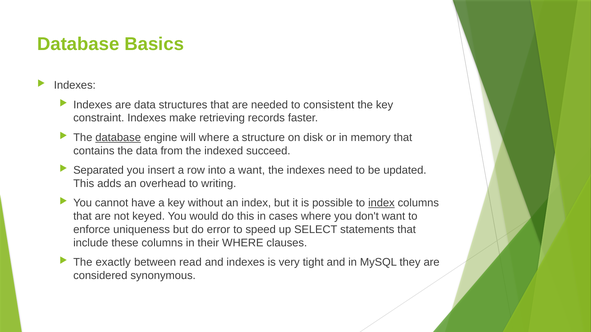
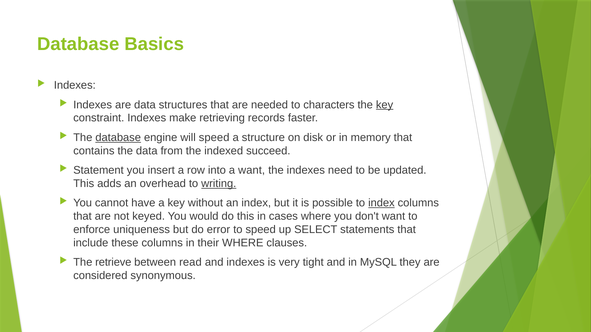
consistent: consistent -> characters (329, 105)
key underline: none -> present (385, 105)
will where: where -> speed (214, 138)
Separated: Separated -> Statement (98, 170)
writing underline: none -> present (219, 184)
exactly: exactly -> retrieve (113, 262)
